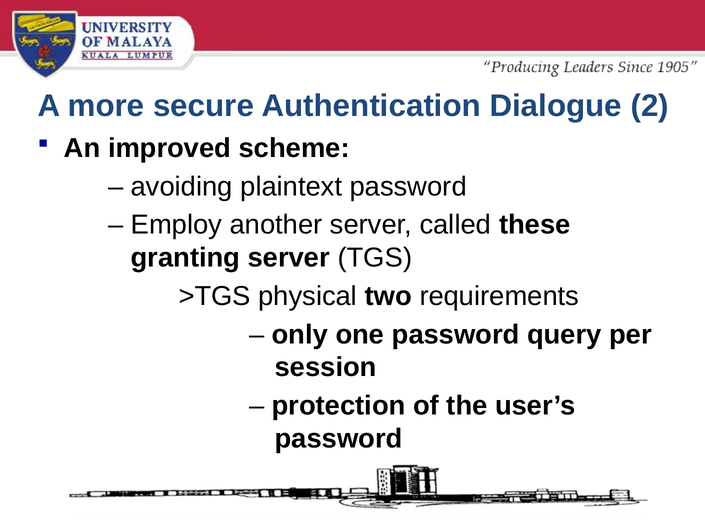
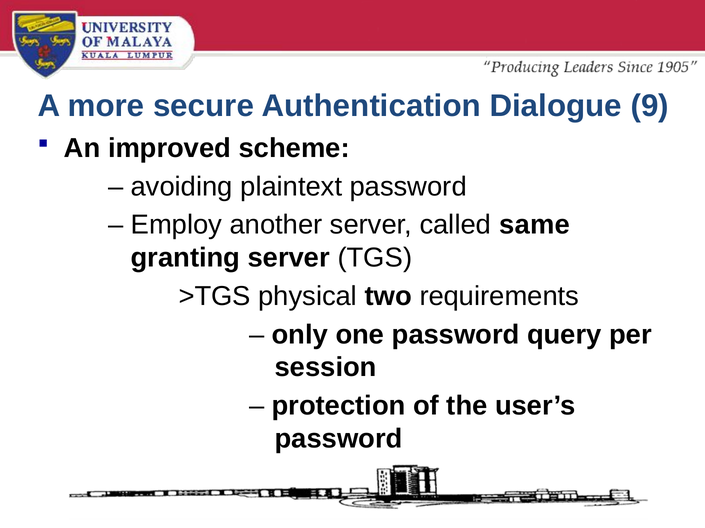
2: 2 -> 9 (650, 106)
these: these -> same (535, 225)
